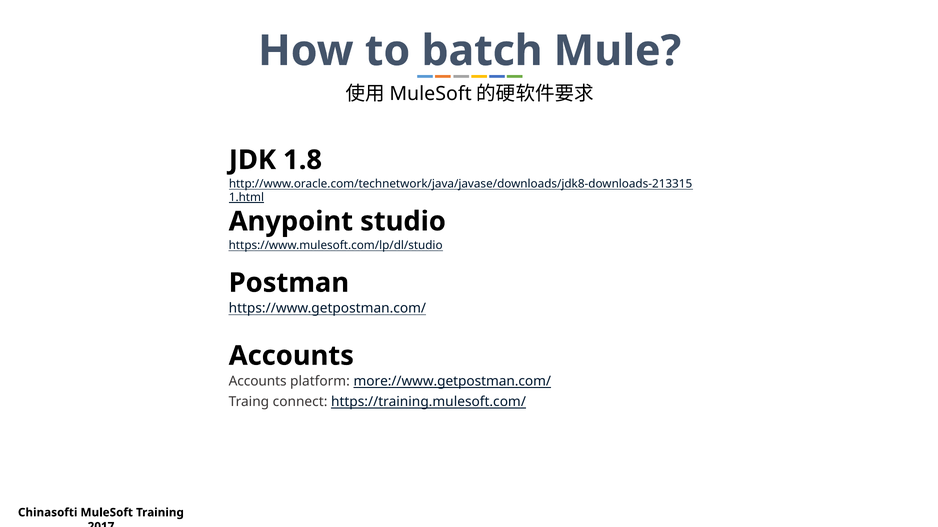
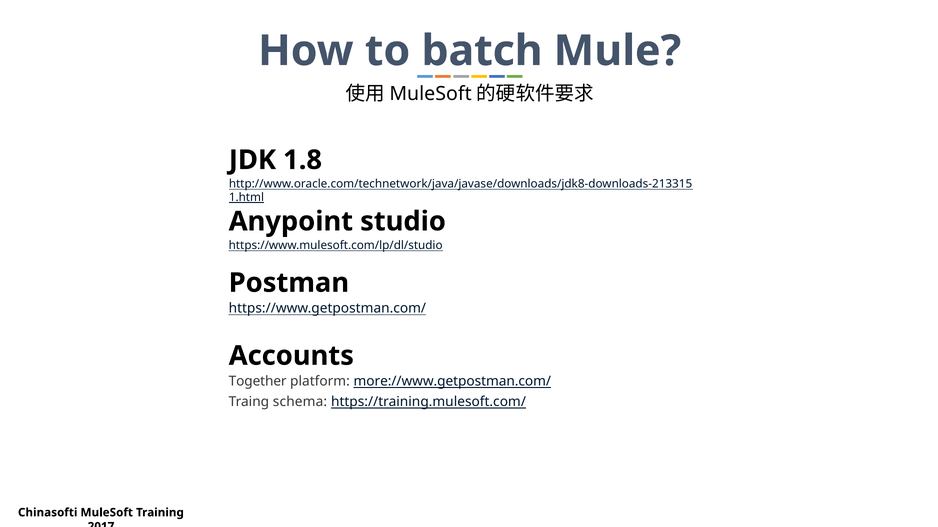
Accounts: Accounts -> Together (258, 382)
connect: connect -> schema (300, 402)
